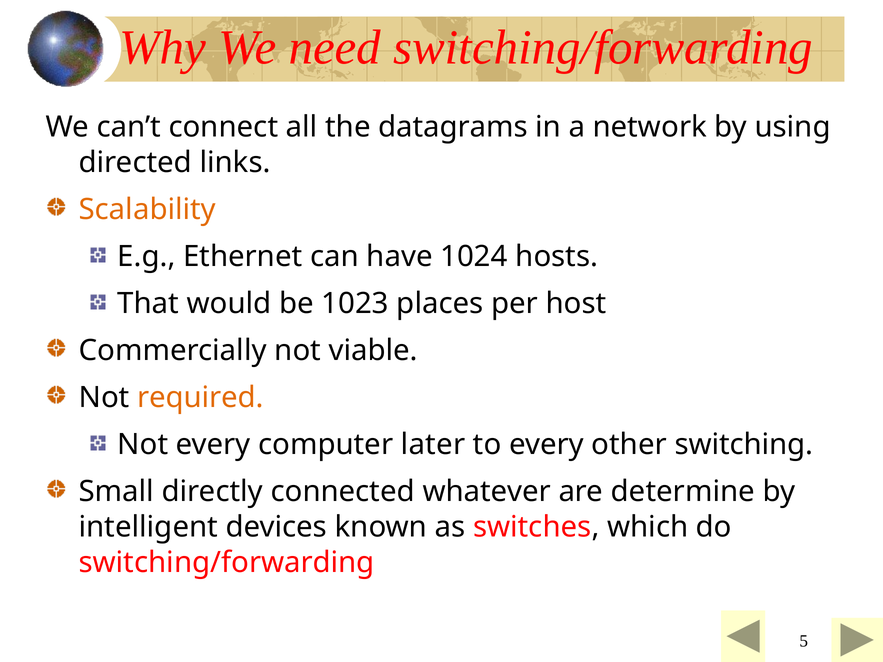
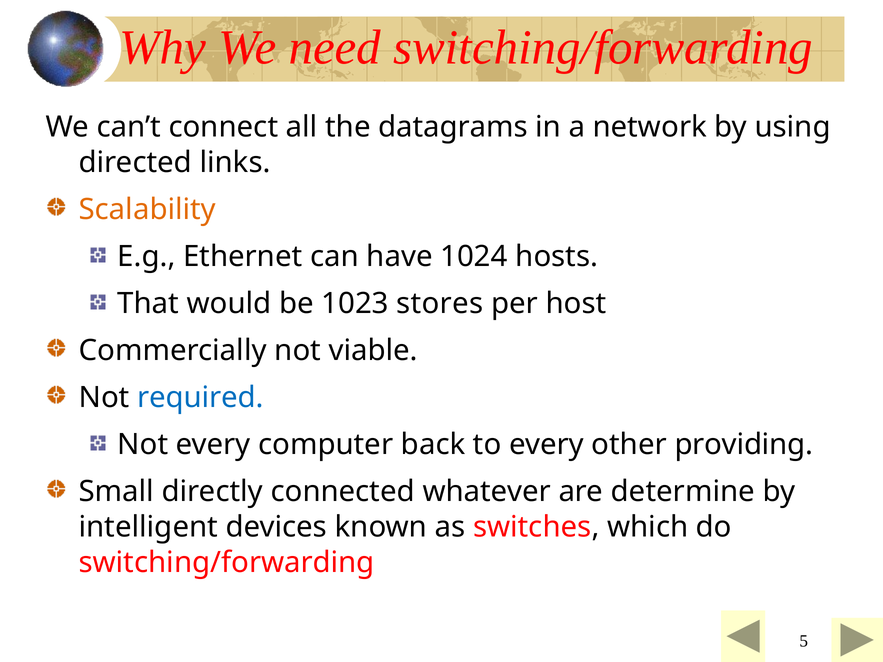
places: places -> stores (440, 304)
required colour: orange -> blue (200, 398)
later: later -> back (433, 445)
switching: switching -> providing (744, 445)
